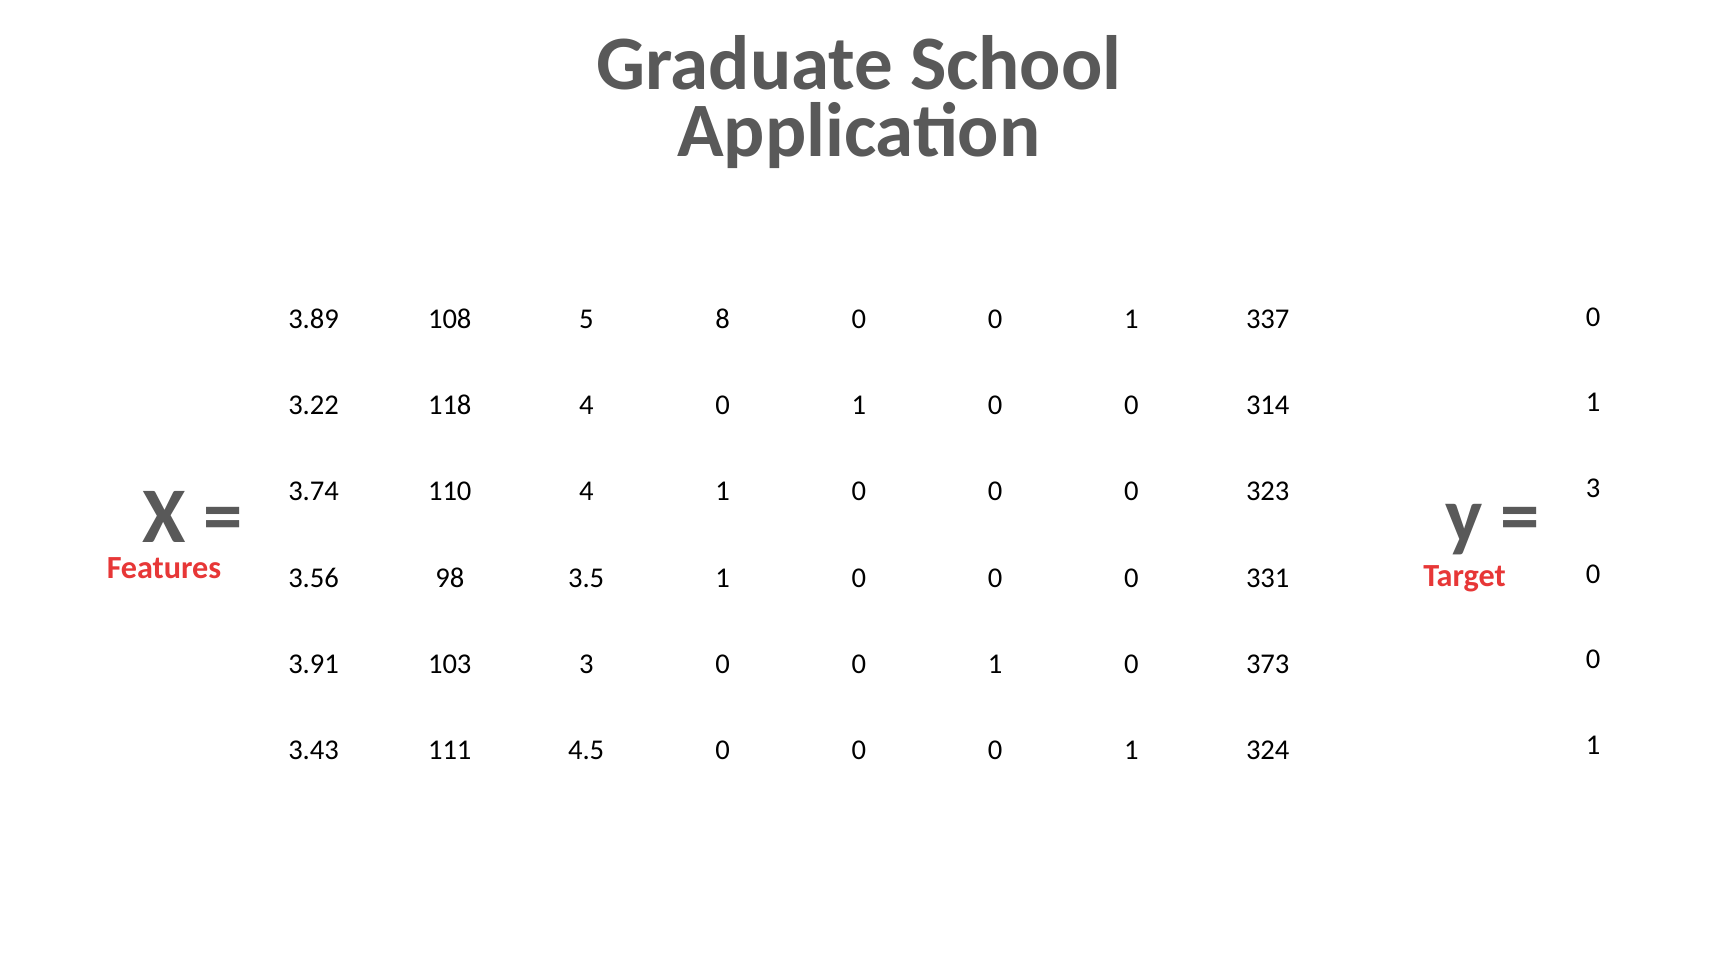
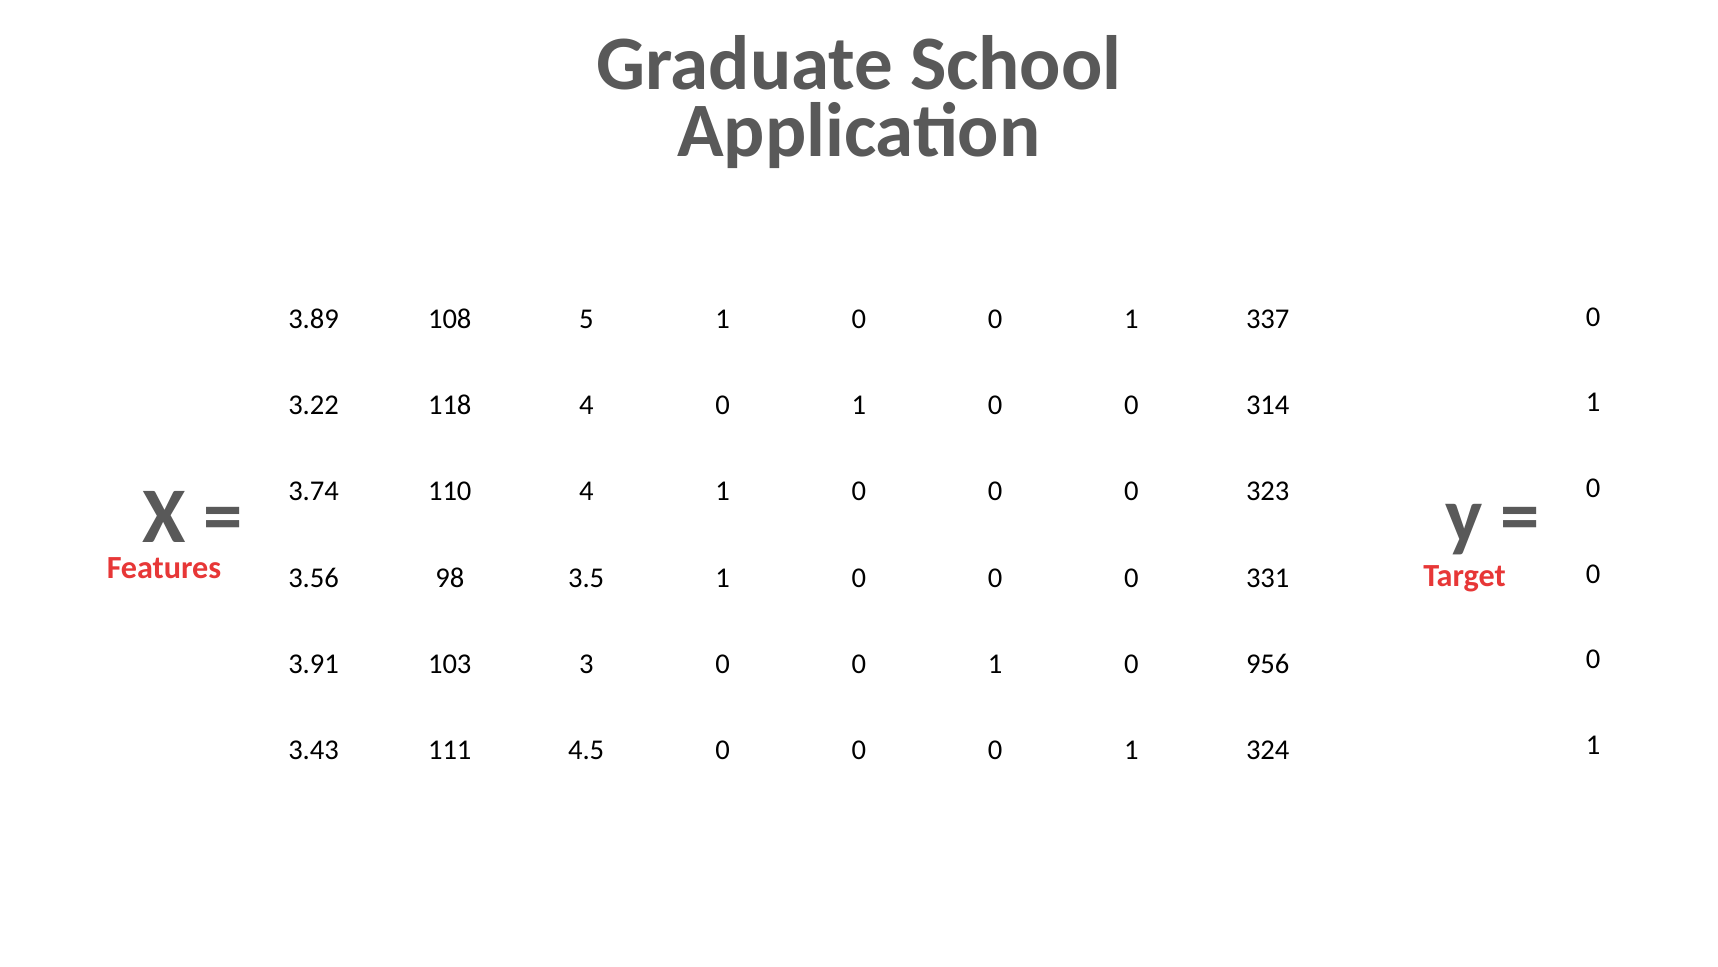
5 8: 8 -> 1 (723, 319)
3: 3 -> 0 (1593, 488)
373: 373 -> 956 (1268, 663)
